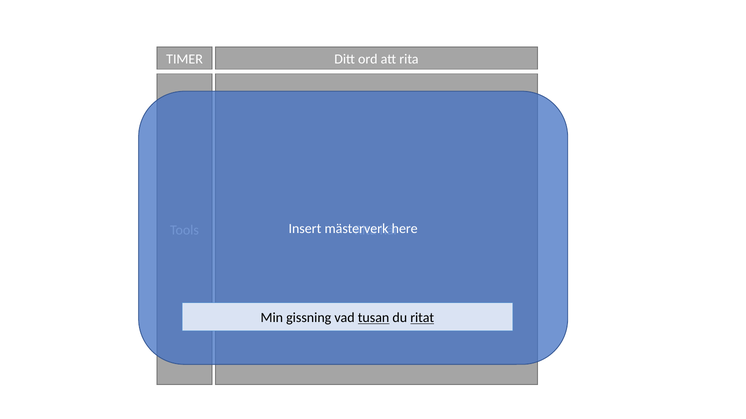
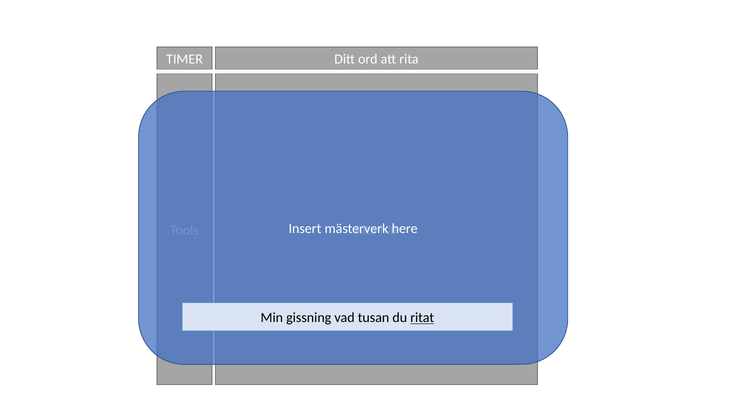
tusan underline: present -> none (374, 318)
